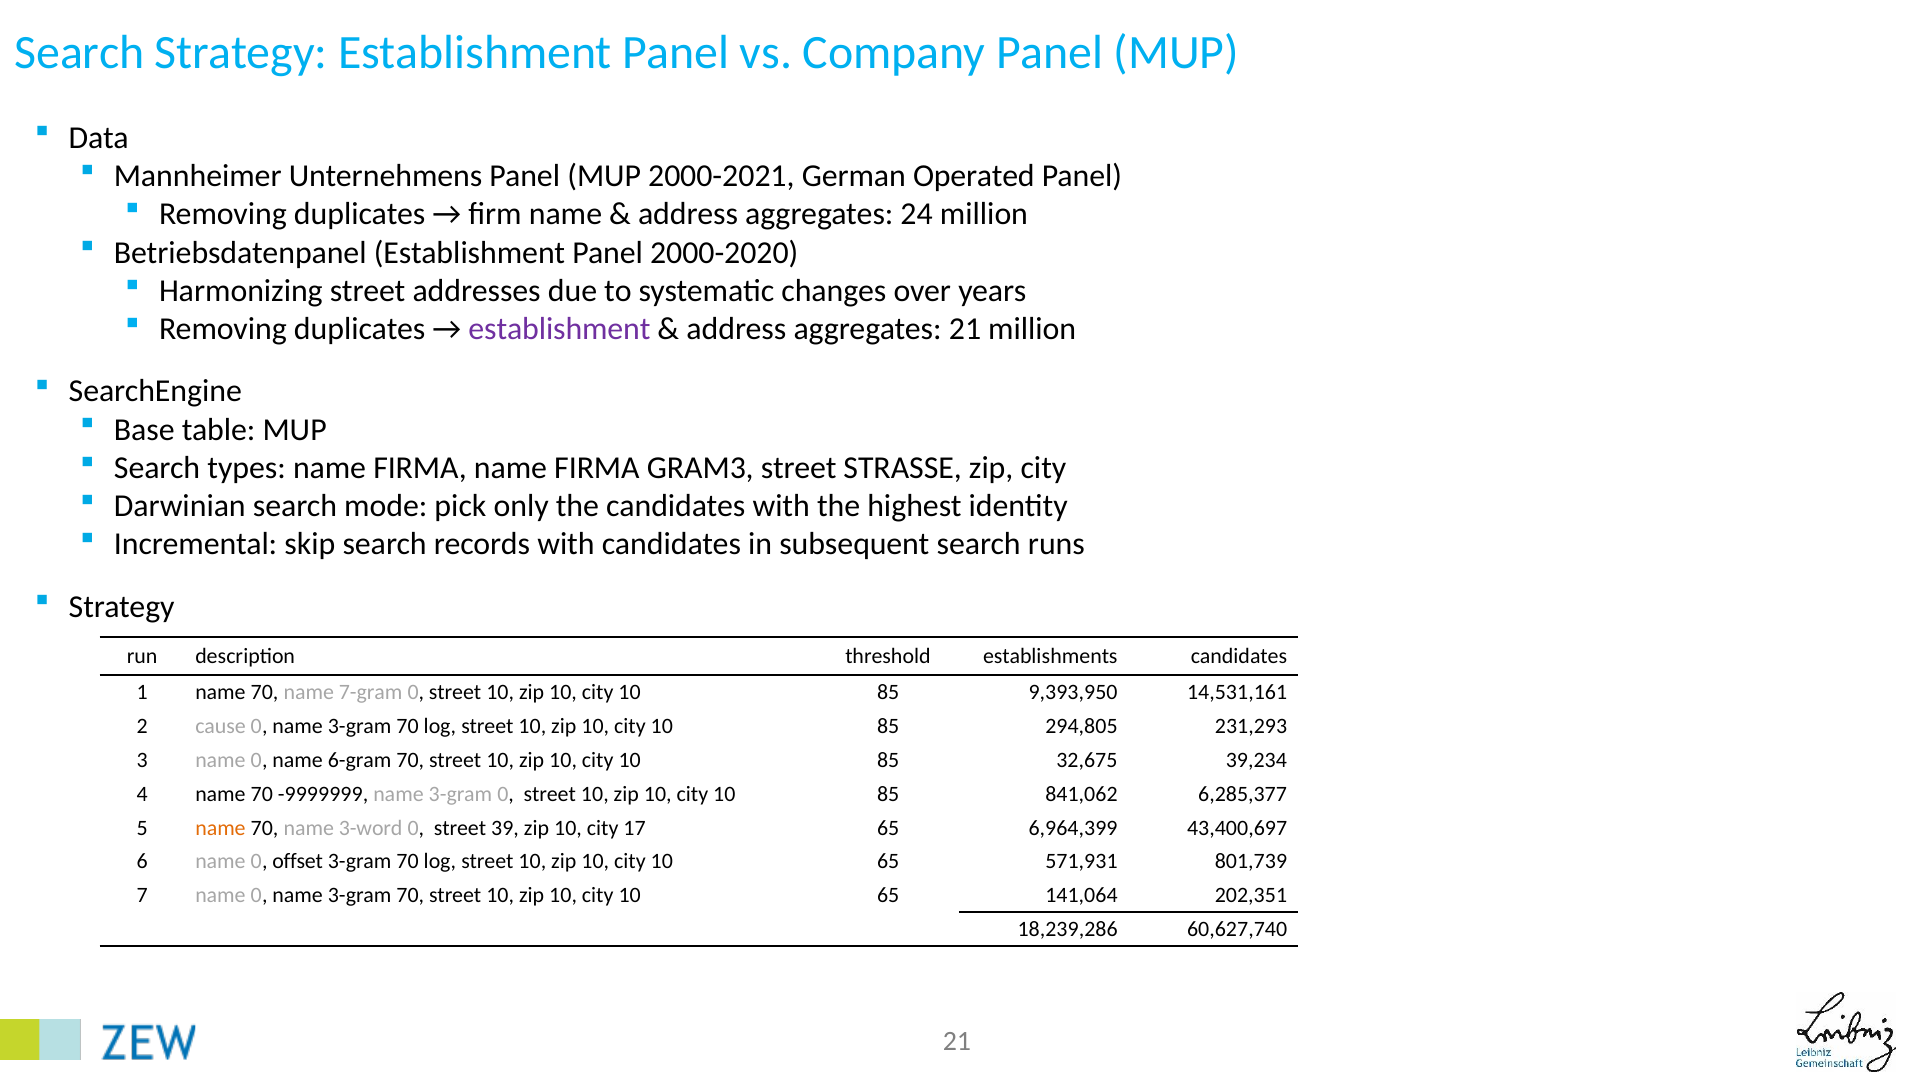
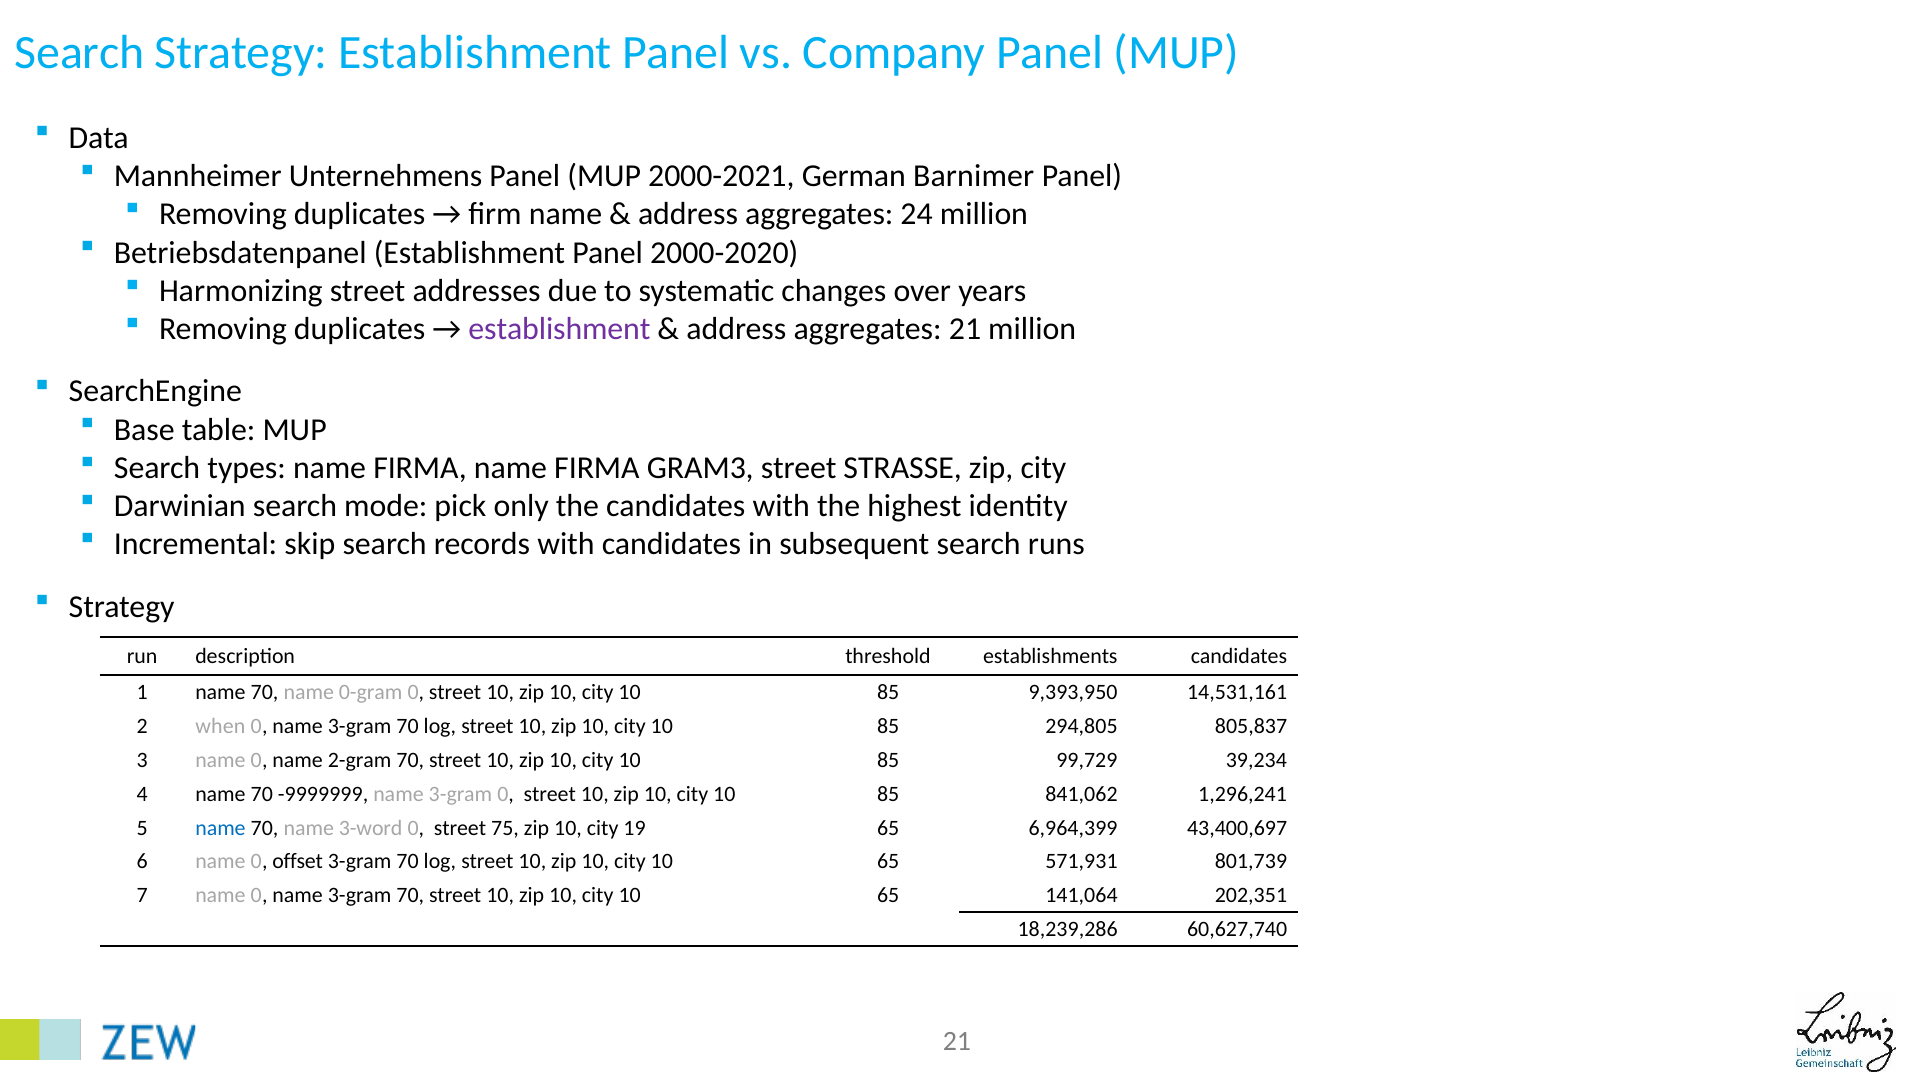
Operated: Operated -> Barnimer (974, 176)
7-gram: 7-gram -> 0-gram (371, 692)
cause: cause -> when (220, 726)
231,293: 231,293 -> 805,837 (1251, 726)
6-gram: 6-gram -> 2-gram (360, 760)
32,675: 32,675 -> 99,729 (1087, 760)
6,285,377: 6,285,377 -> 1,296,241 (1243, 794)
name colour: orange -> blue (220, 828)
39: 39 -> 75 (505, 828)
17: 17 -> 19 (634, 828)
